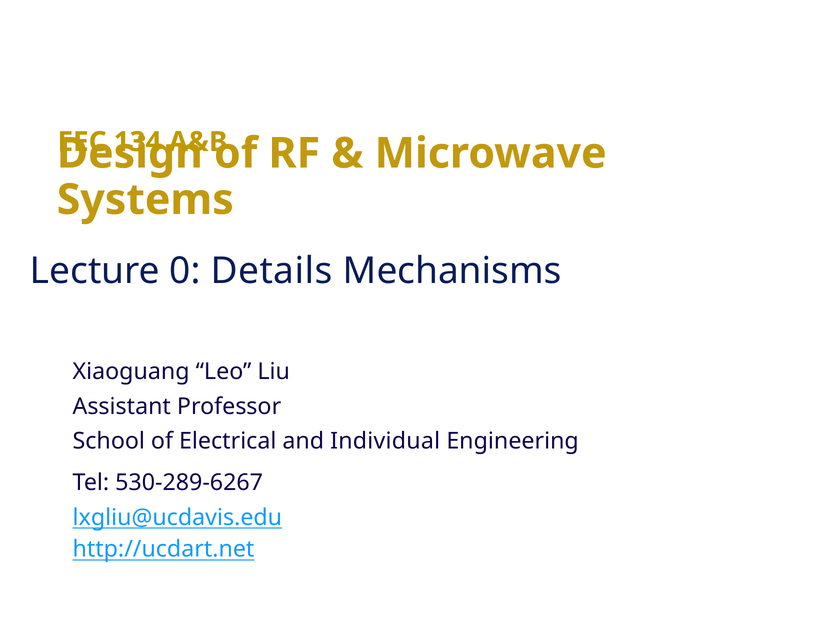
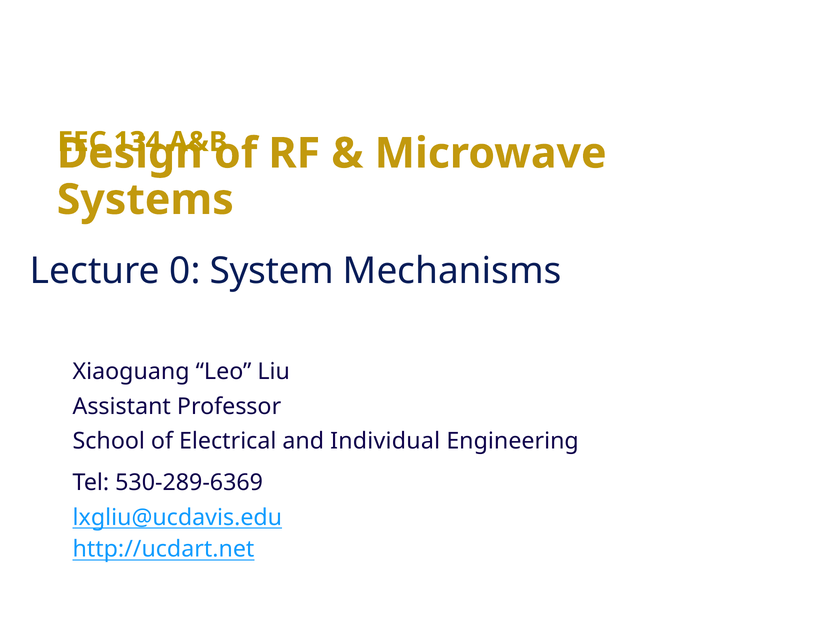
Details: Details -> System (272, 271)
530-289-6267: 530-289-6267 -> 530-289-6369 (189, 483)
